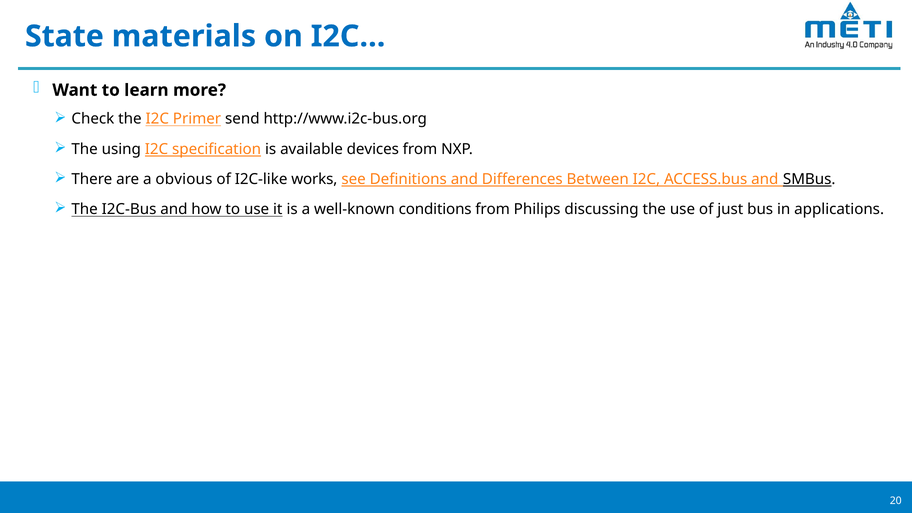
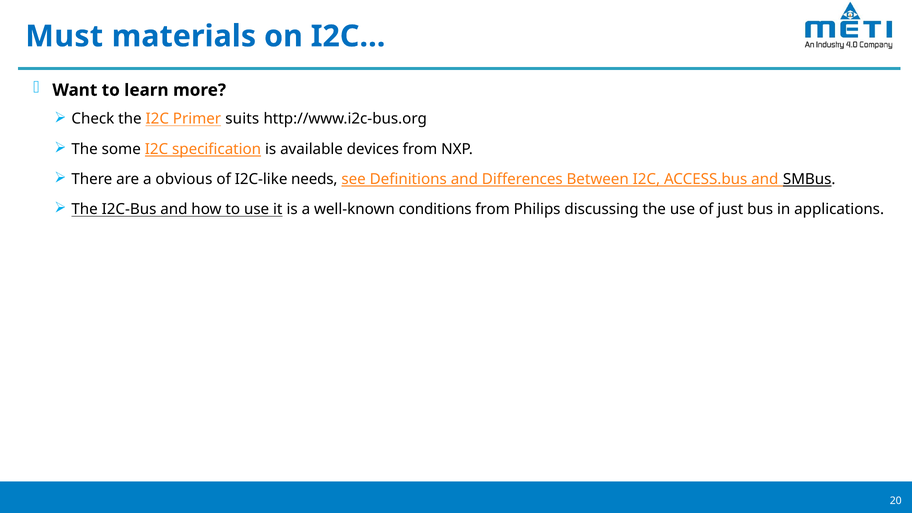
State: State -> Must (64, 36)
send: send -> suits (242, 119)
using: using -> some (121, 149)
works: works -> needs (314, 179)
